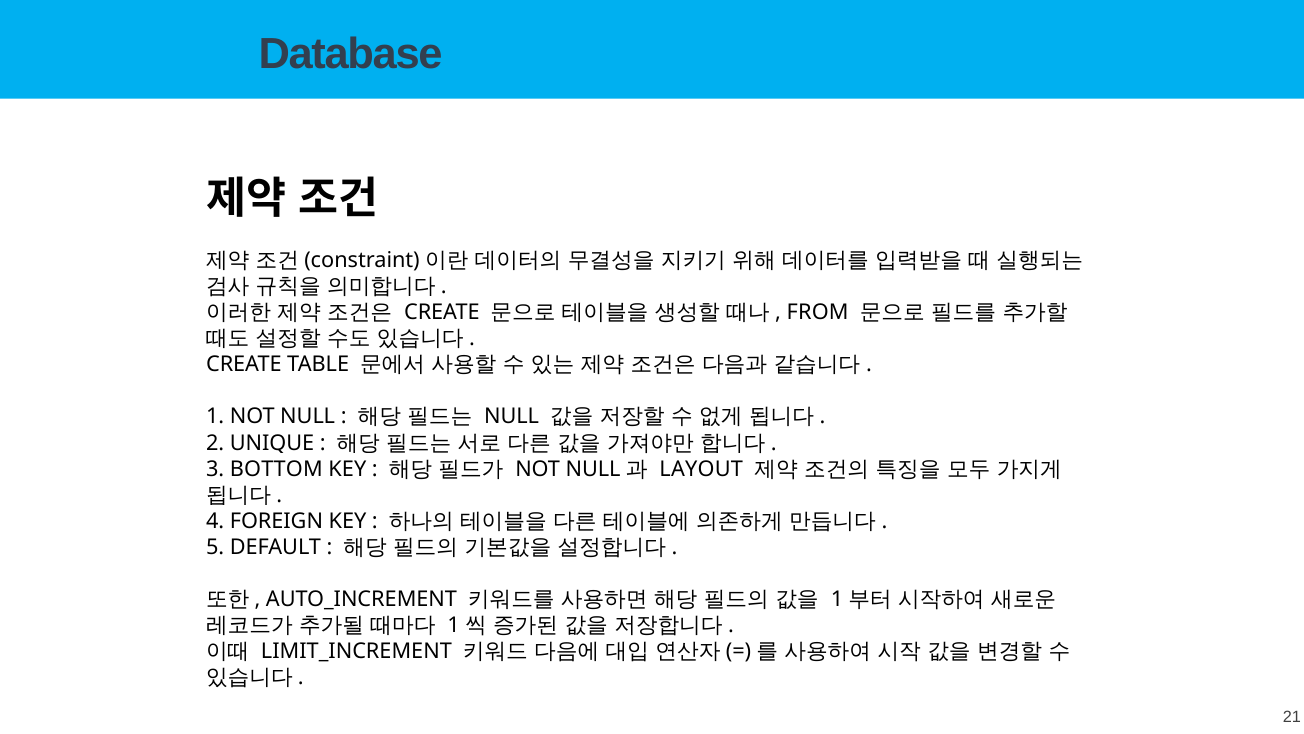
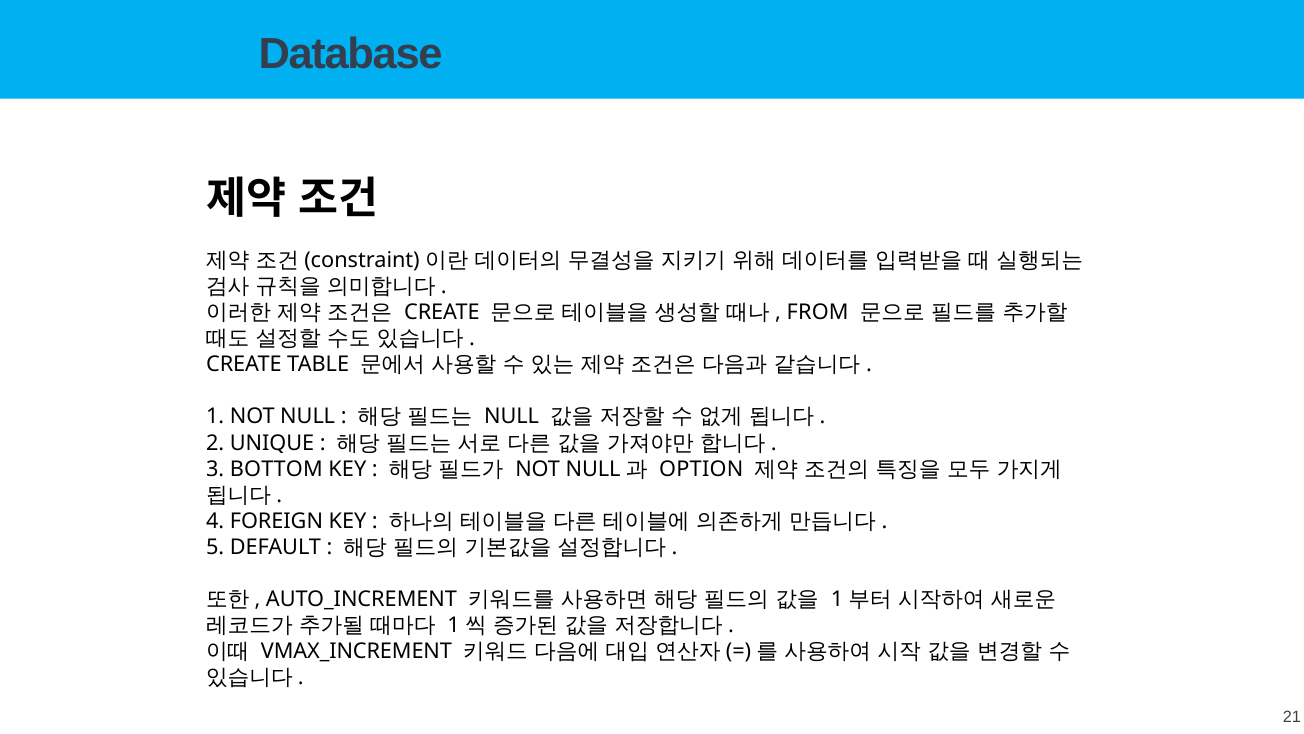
LAYOUT: LAYOUT -> OPTION (701, 469)
LIMIT_INCREMENT: LIMIT_INCREMENT -> VMAX_INCREMENT (356, 651)
